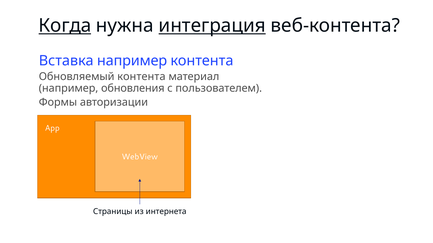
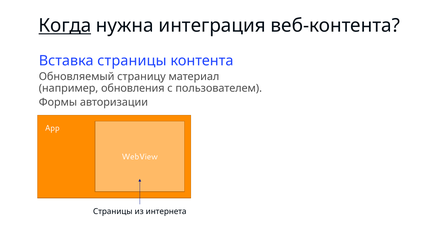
интеграция underline: present -> none (212, 26)
Вставка например: например -> страницы (132, 61)
Обновляемый контента: контента -> страницу (141, 77)
